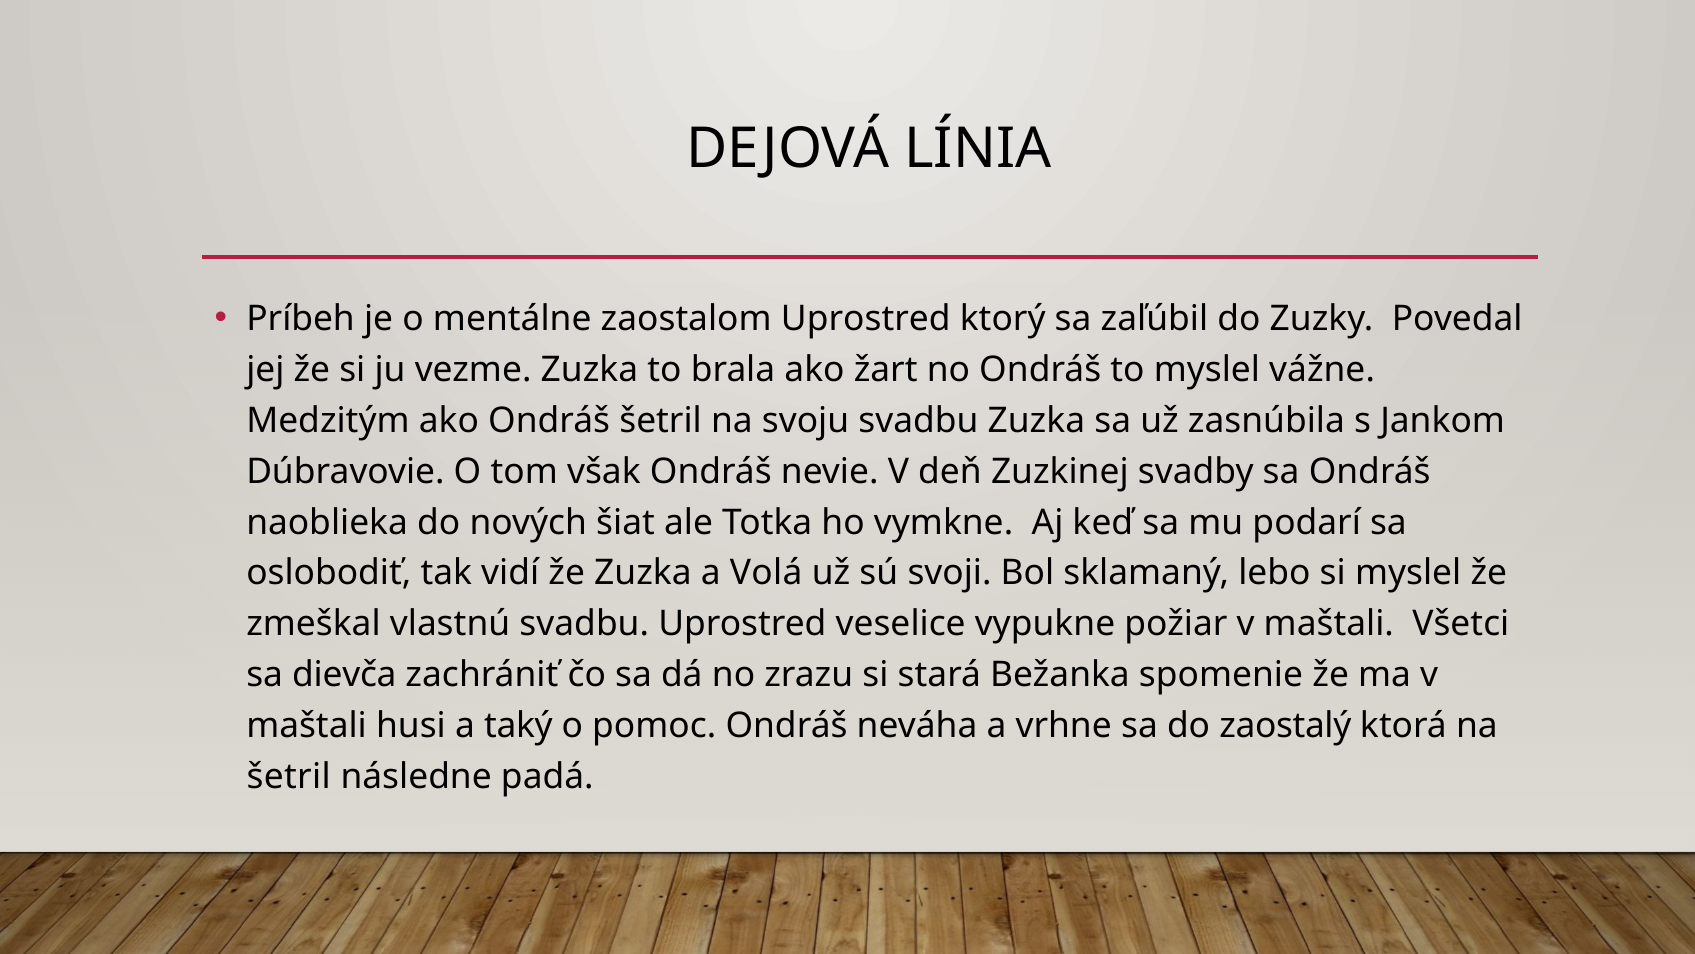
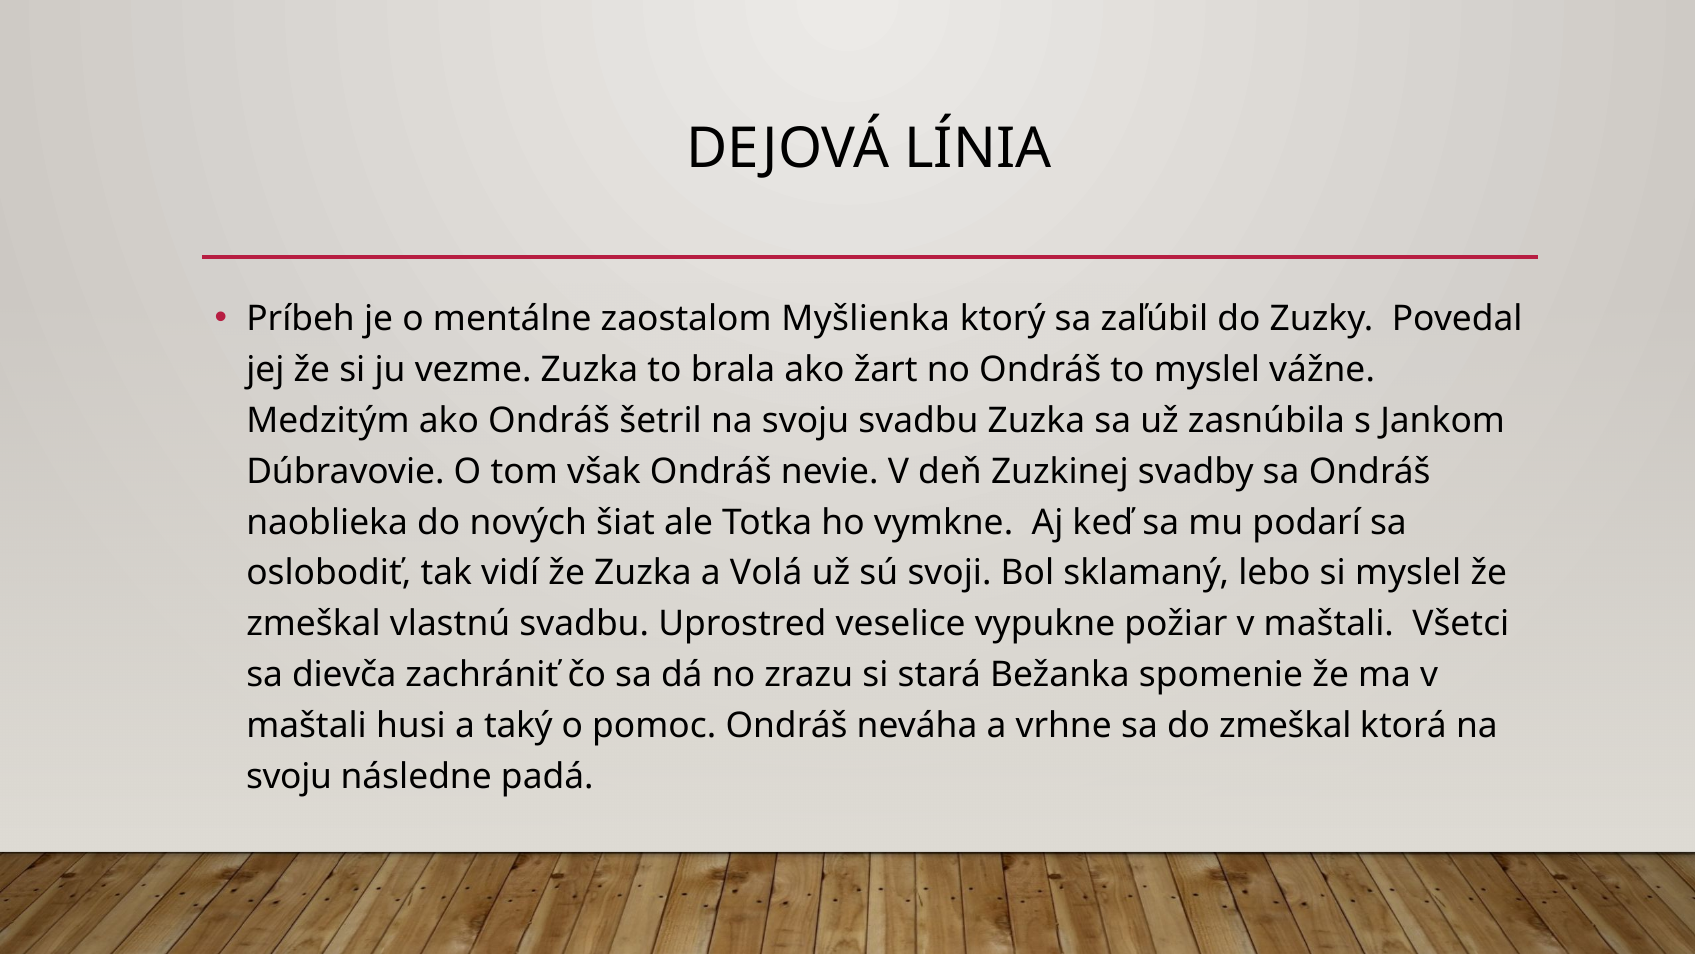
zaostalom Uprostred: Uprostred -> Myšlienka (866, 319)
do zaostalý: zaostalý -> zmeškal (1285, 726)
šetril: šetril -> svoju (289, 776)
